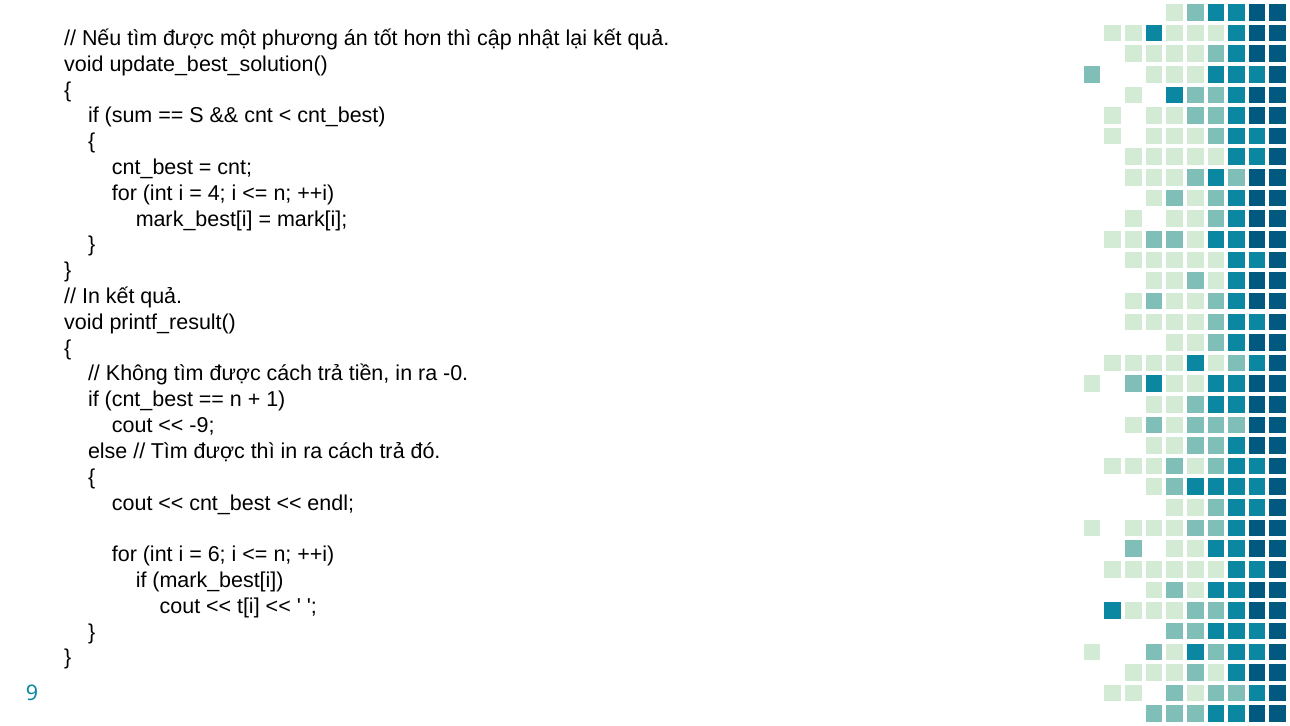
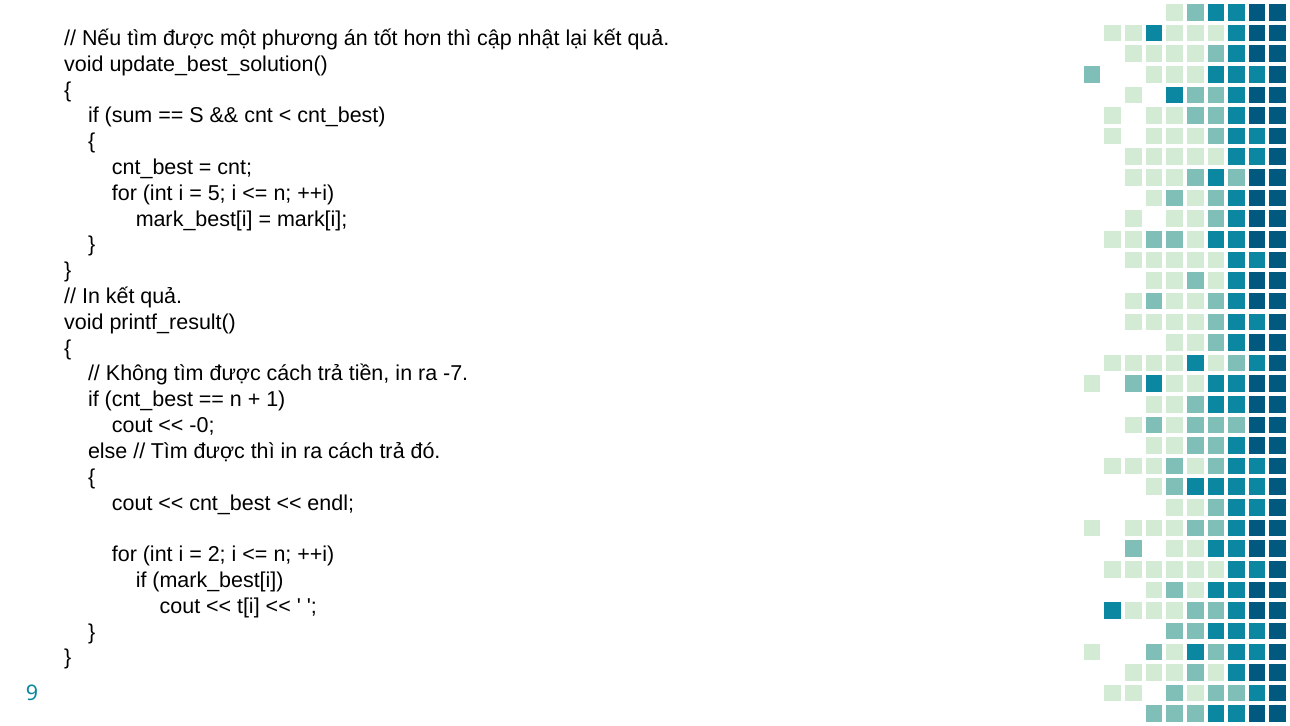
4: 4 -> 5 (217, 193)
-0: -0 -> -7 (456, 374)
-9: -9 -> -0 (202, 425)
6: 6 -> 2 (217, 554)
